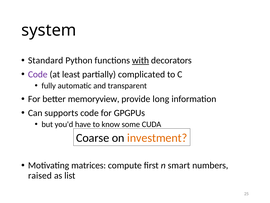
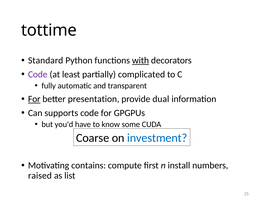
system: system -> tottime (49, 30)
For underline: none -> present (34, 99)
memoryview: memoryview -> presentation (94, 99)
long: long -> dual (161, 99)
investment colour: orange -> blue (157, 138)
matrices: matrices -> contains (89, 165)
smart: smart -> install (179, 165)
